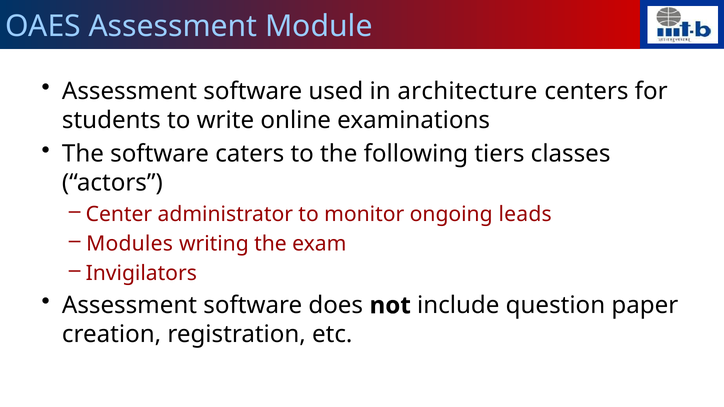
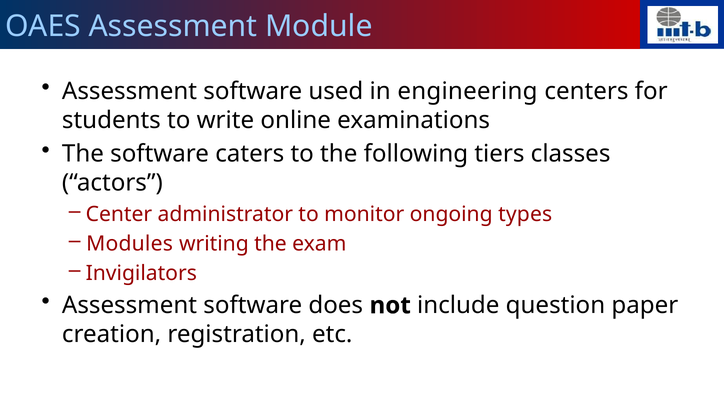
architecture: architecture -> engineering (467, 91)
leads: leads -> types (525, 214)
